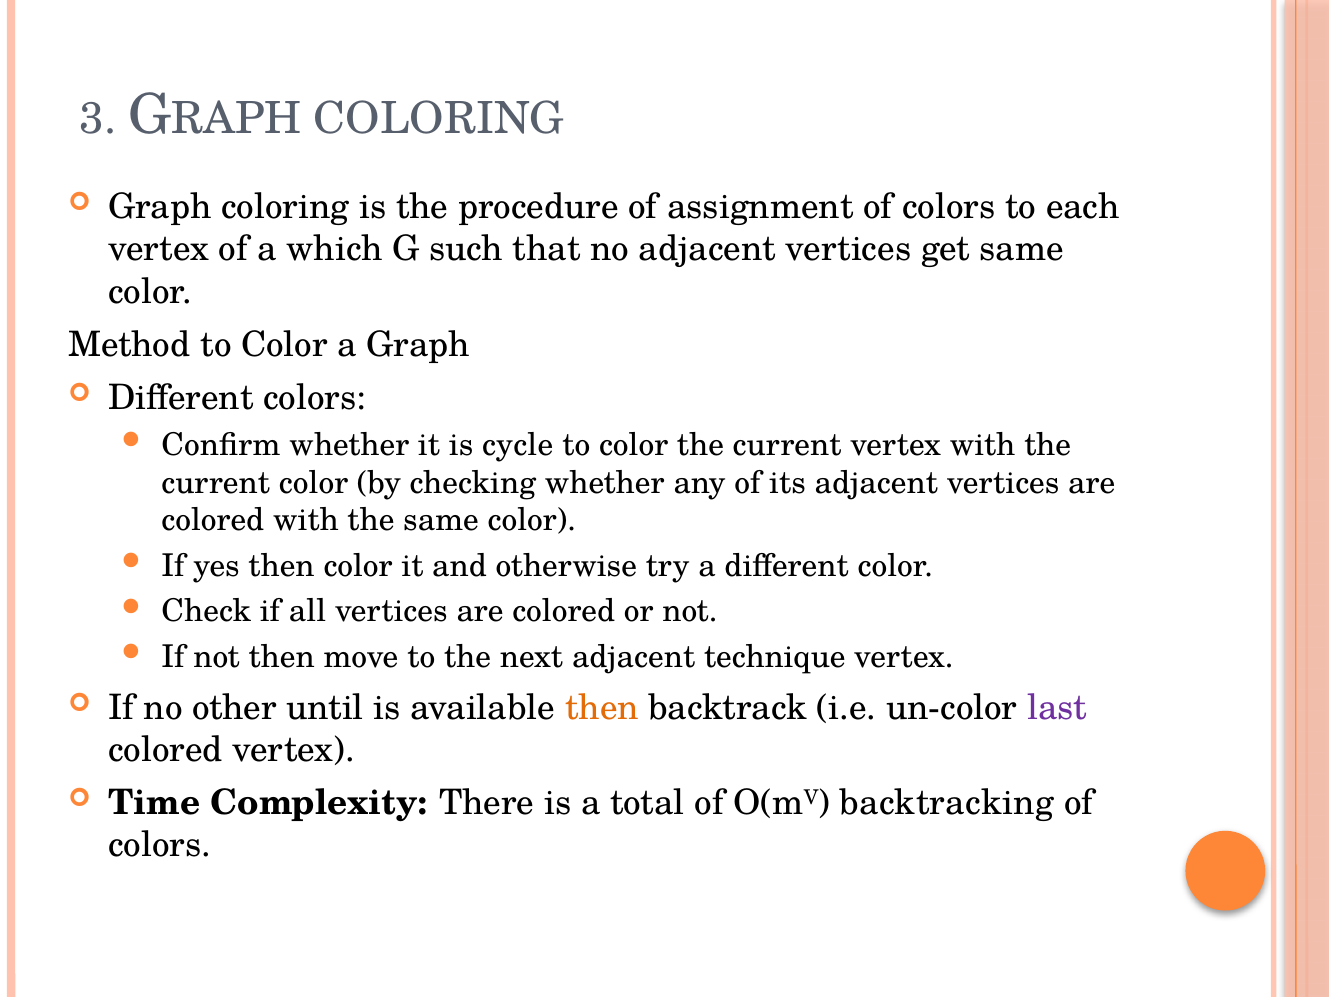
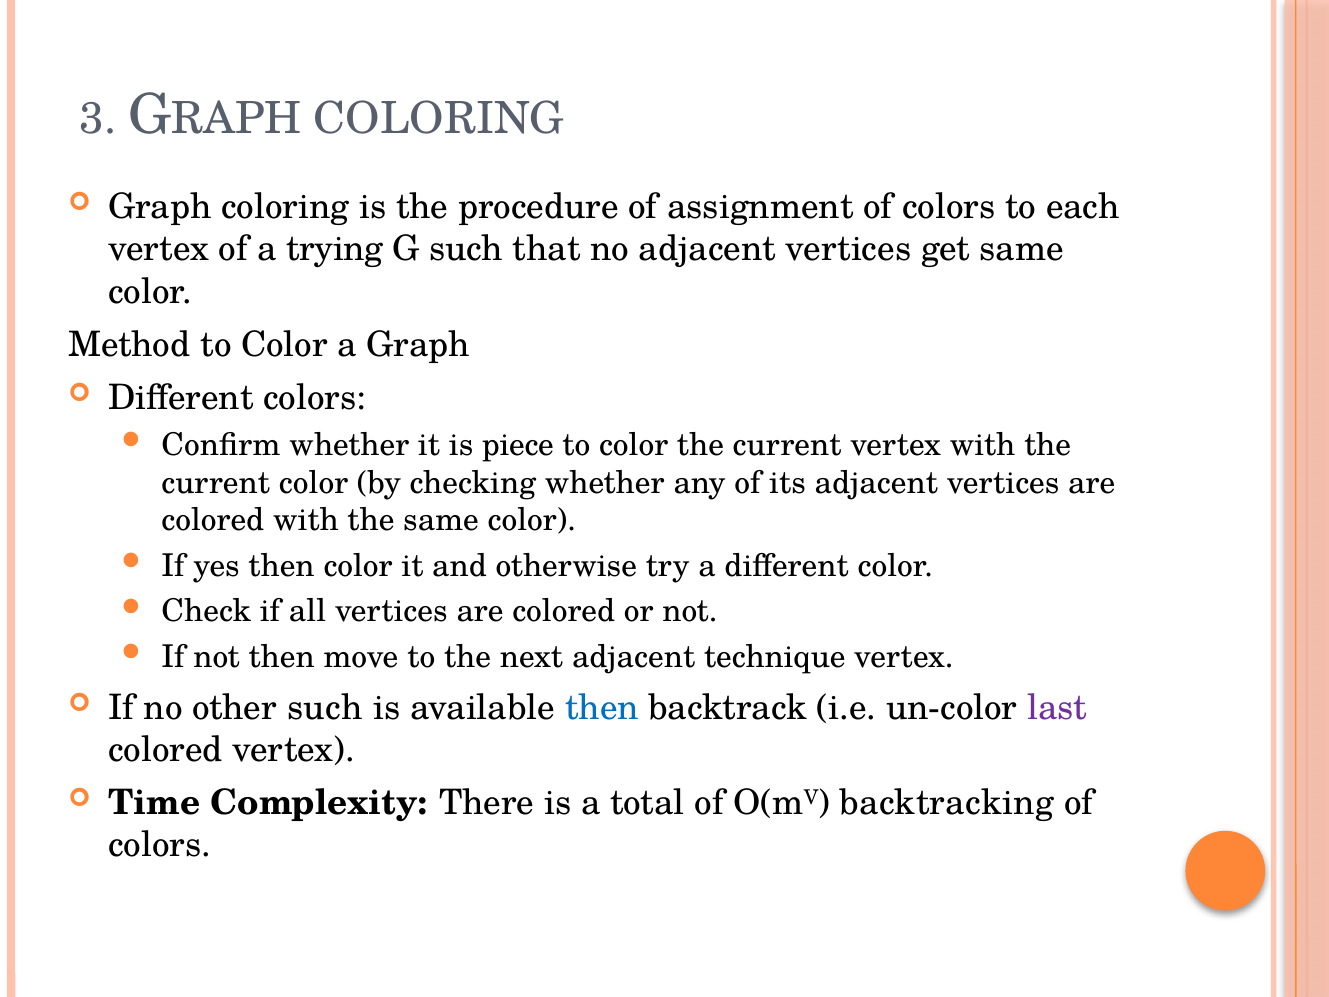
which: which -> trying (335, 249)
cycle: cycle -> piece (518, 445)
other until: until -> such (325, 708)
then colour: orange -> blue (602, 708)
